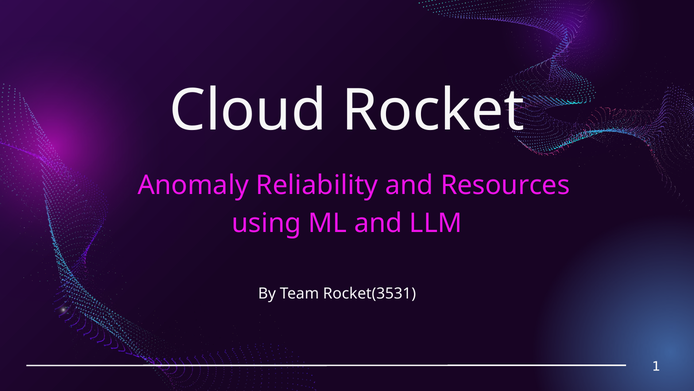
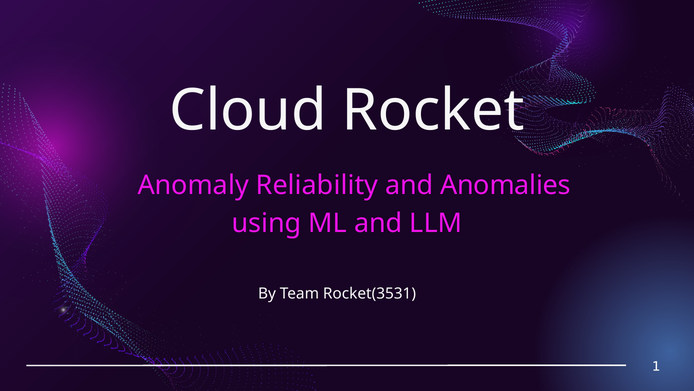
Resources: Resources -> Anomalies (505, 185)
